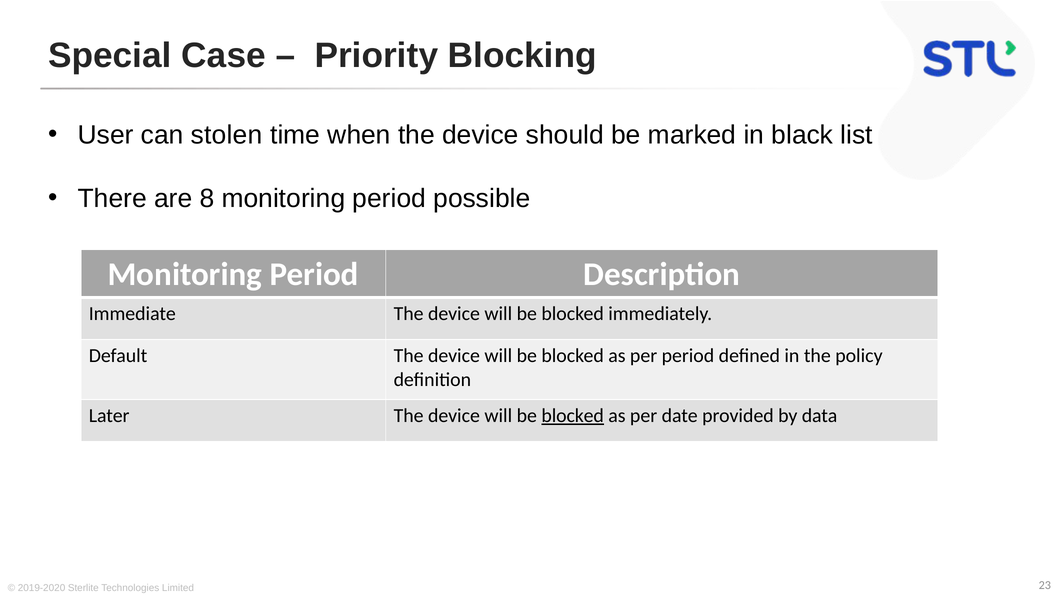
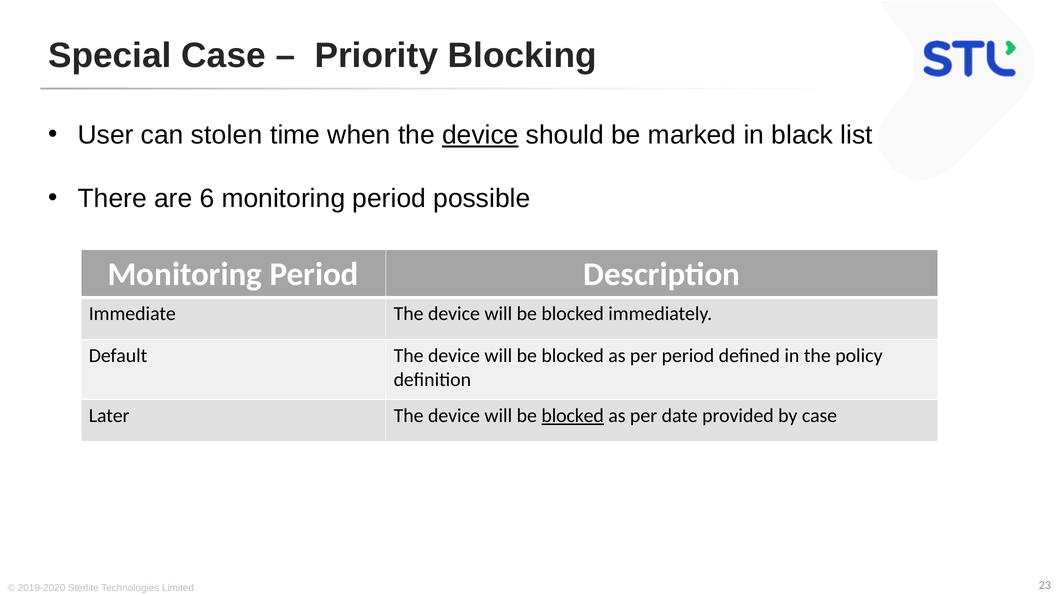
device underline: none -> present (480, 135)
8: 8 -> 6 (207, 199)
by data: data -> case (820, 416)
